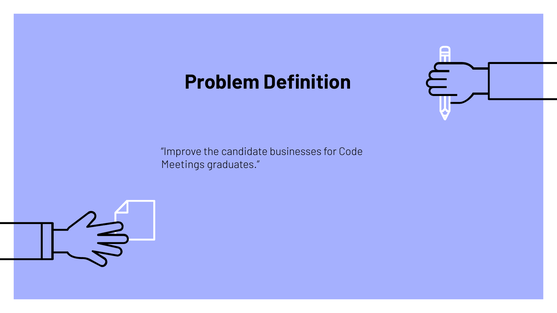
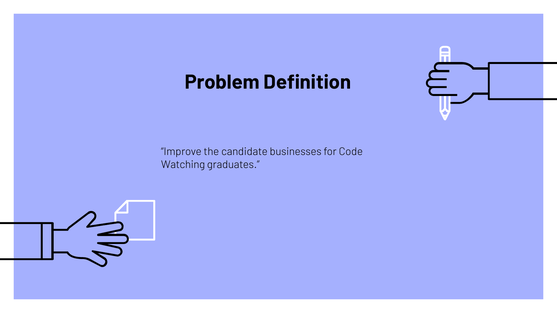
Meetings: Meetings -> Watching (183, 165)
